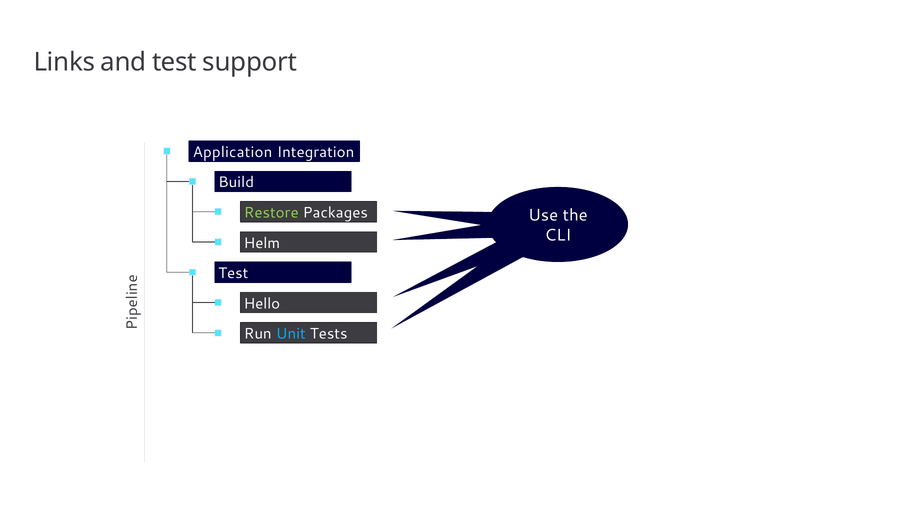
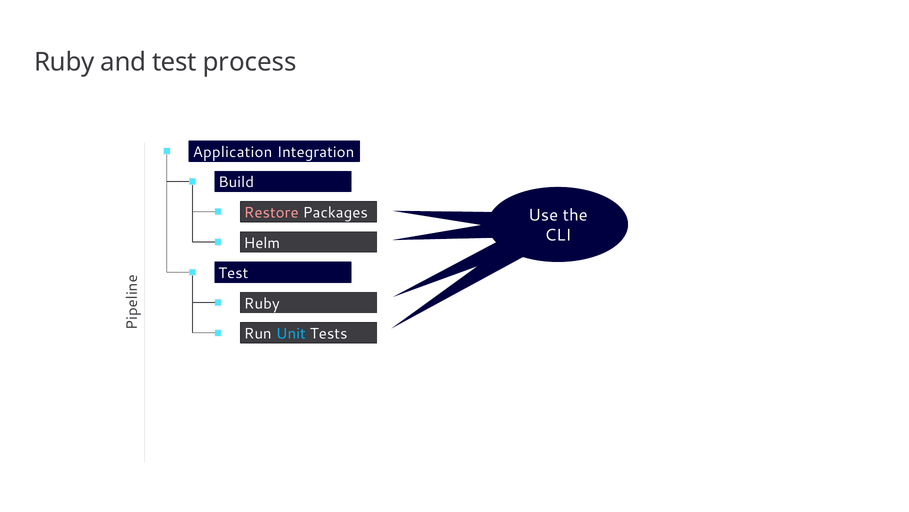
Links: Links -> Ruby (64, 62)
support: support -> process (250, 62)
Restore colour: light green -> pink (271, 212)
Hello: Hello -> Ruby (262, 303)
